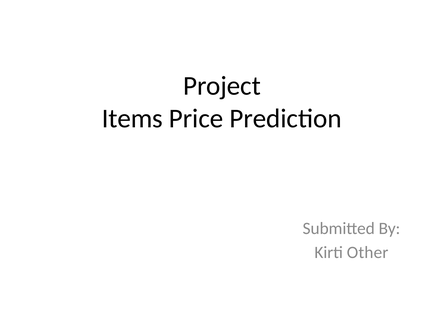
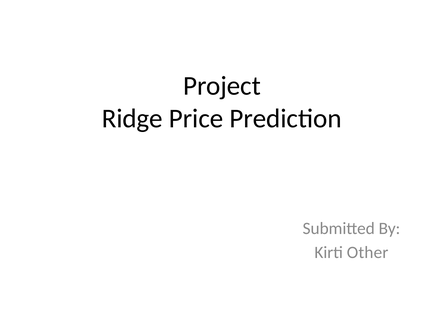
Items: Items -> Ridge (132, 119)
